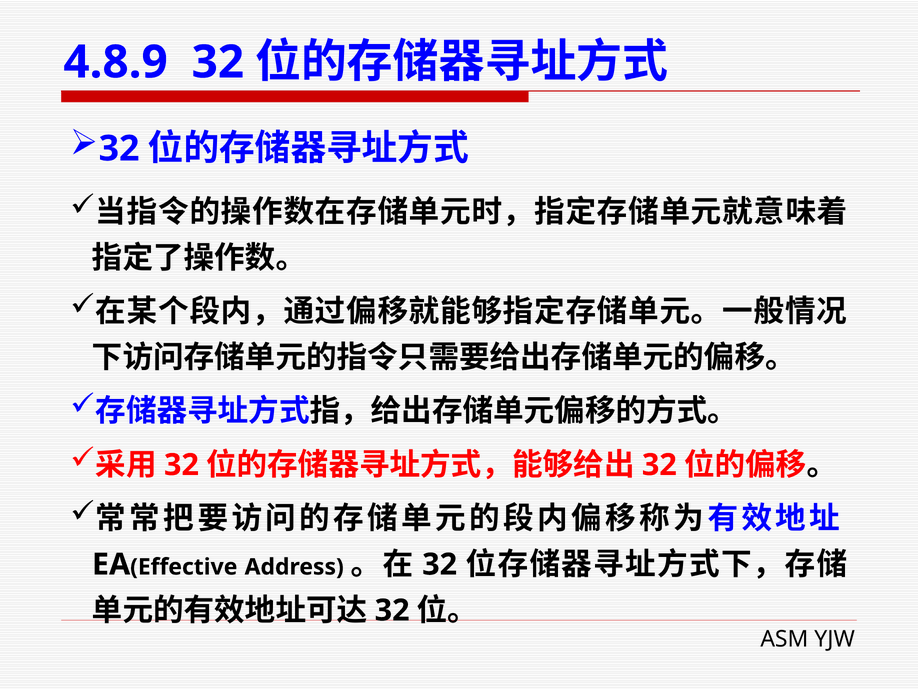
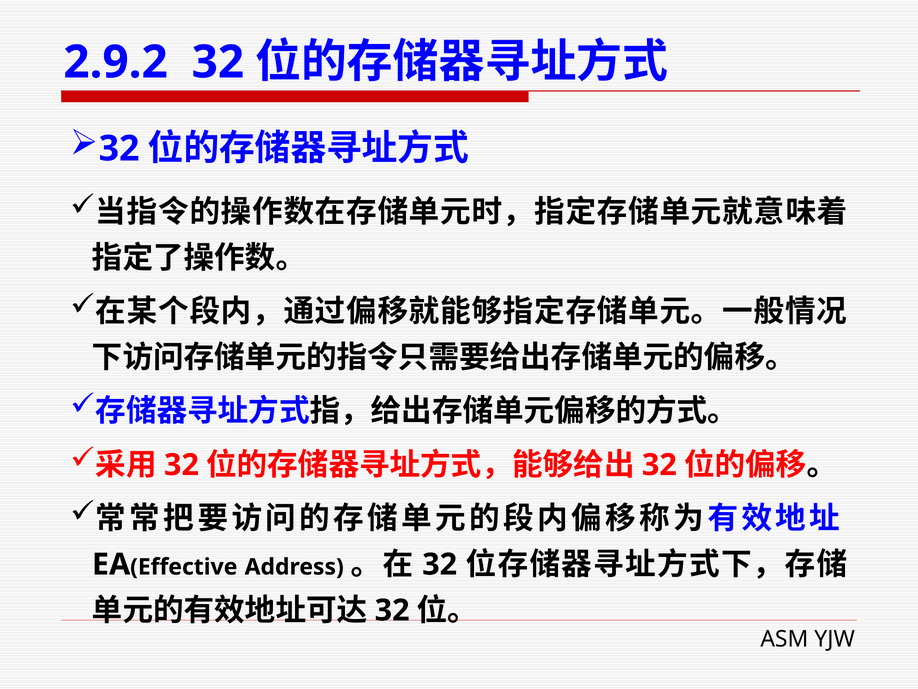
4.8.9: 4.8.9 -> 2.9.2 (116, 62)
